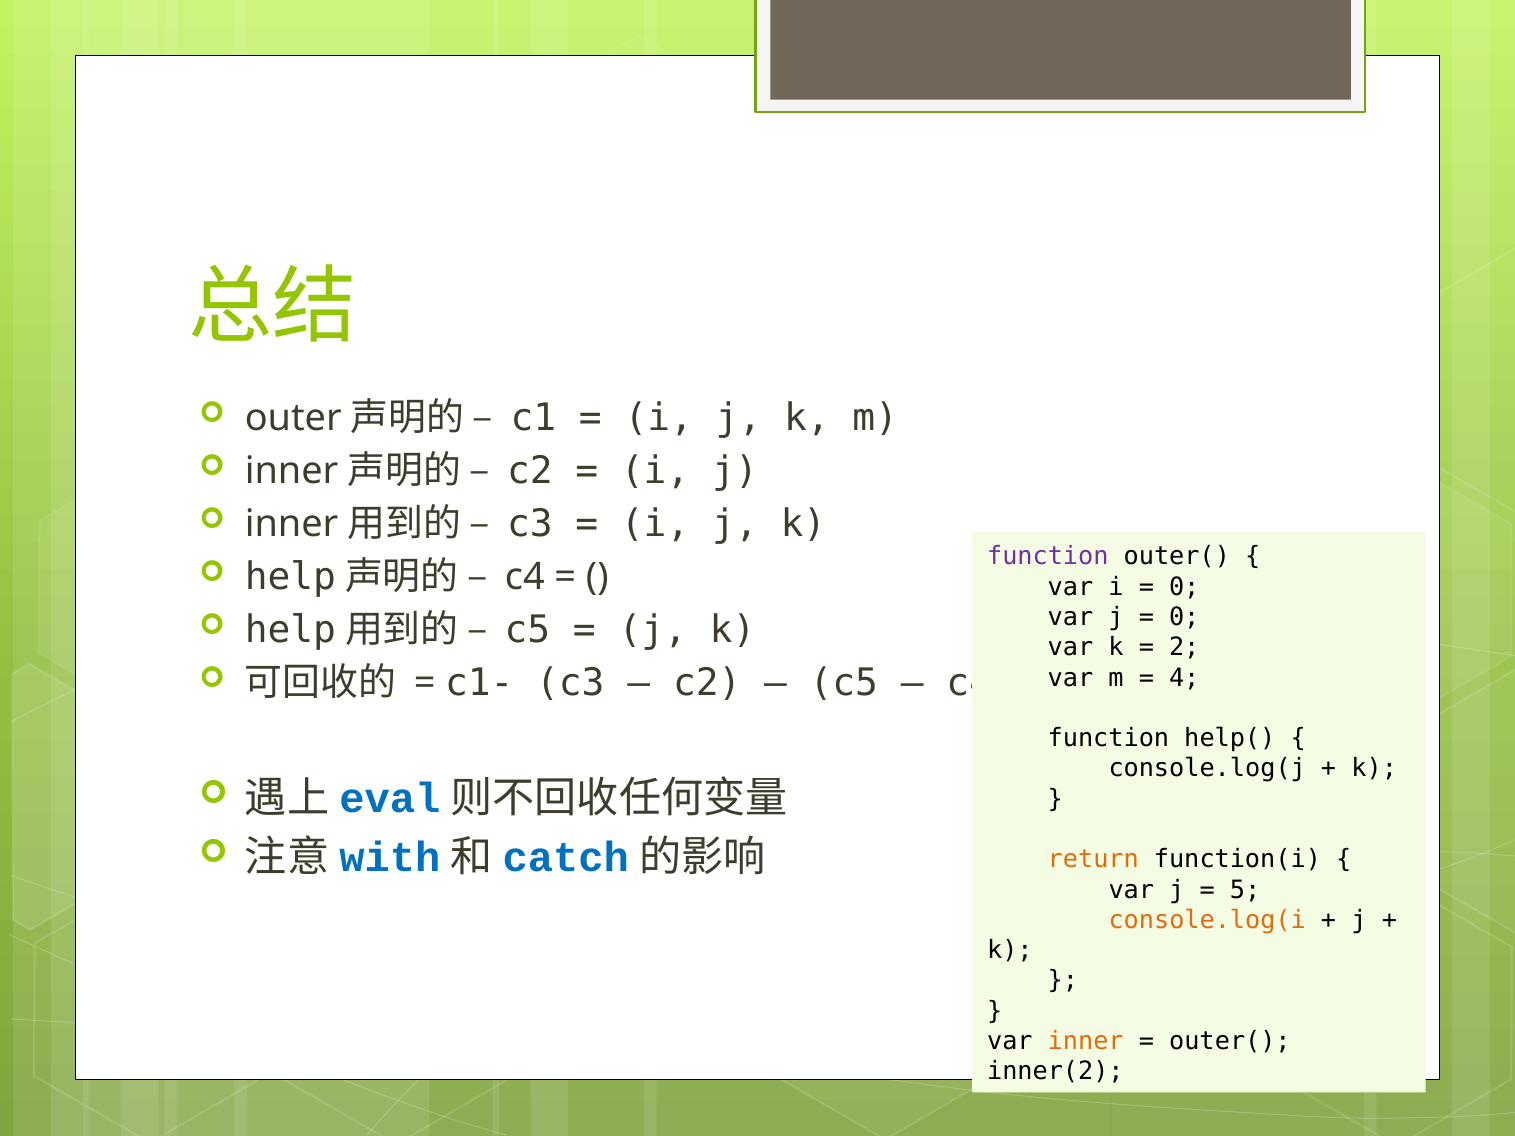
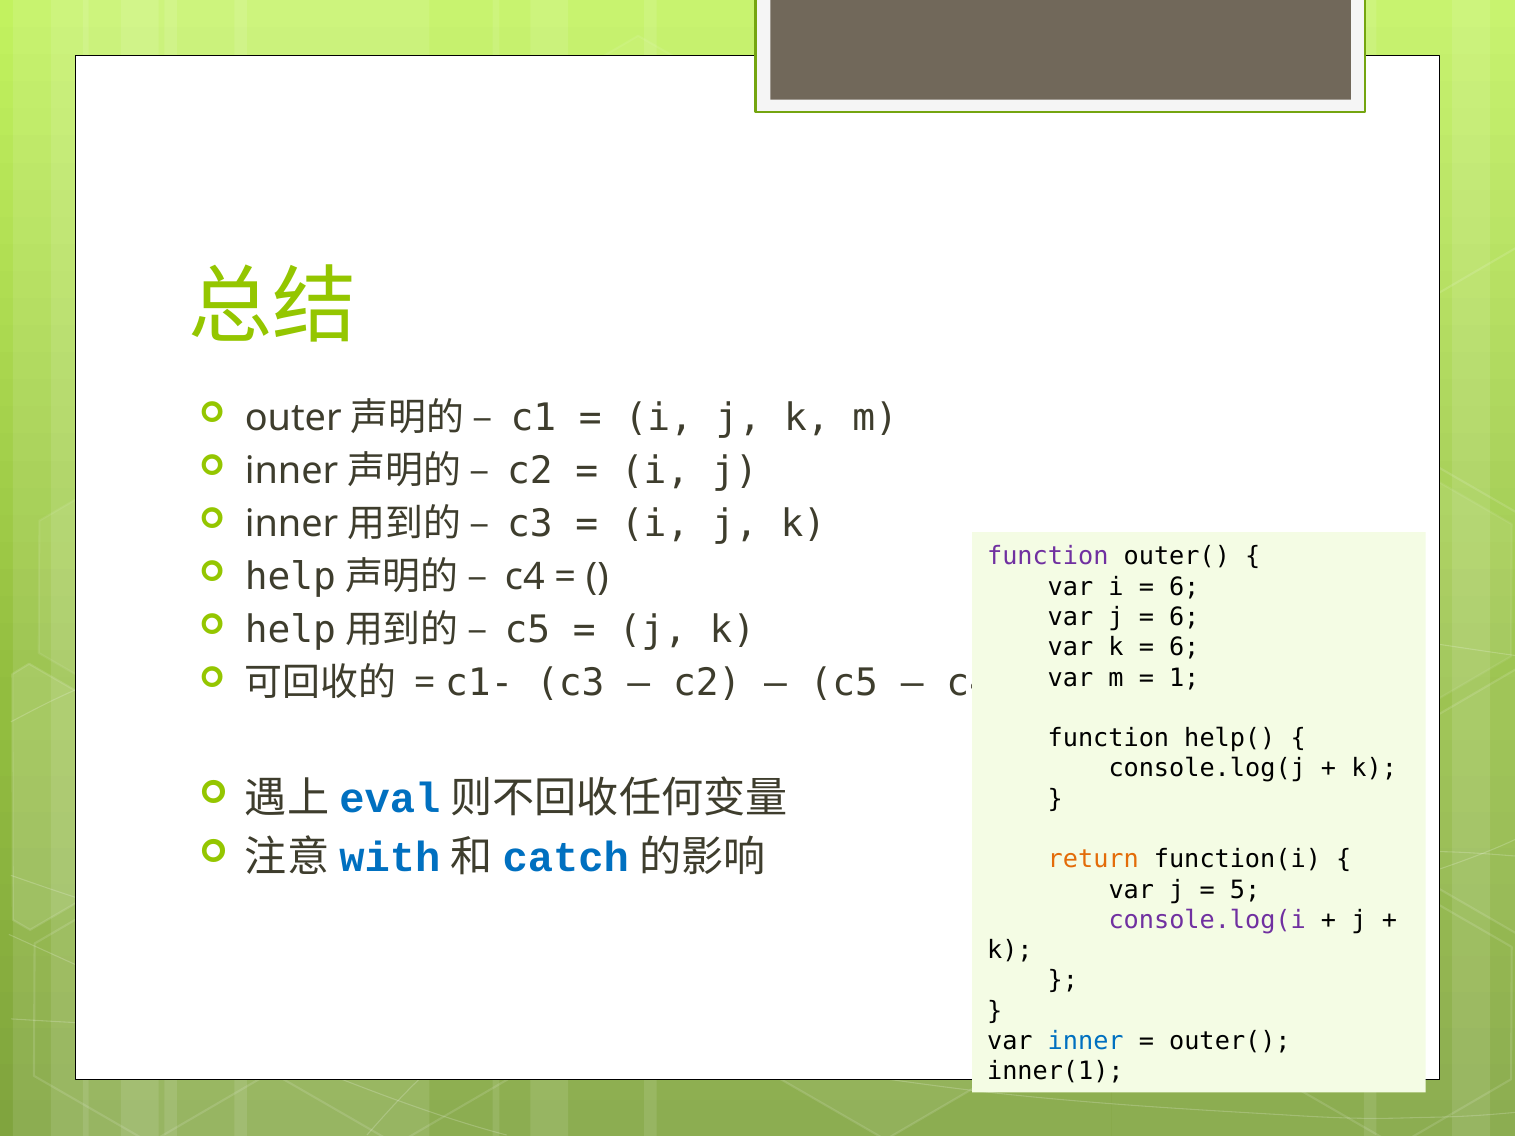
0: 0 -> 6 (1184, 587)
0: 0 -> 6 (1184, 617)
2: 2 -> 6 (1184, 648)
4: 4 -> 1 (1184, 678)
console.log(i colour: orange -> purple (1207, 920)
inner colour: orange -> blue (1086, 1041)
inner(2: inner(2 -> inner(1 (1055, 1072)
